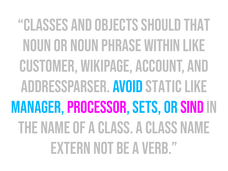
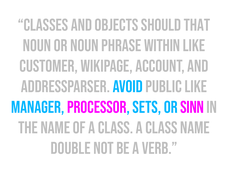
static: static -> public (164, 87)
Sind: Sind -> Sinn (192, 107)
extern: extern -> double (71, 148)
